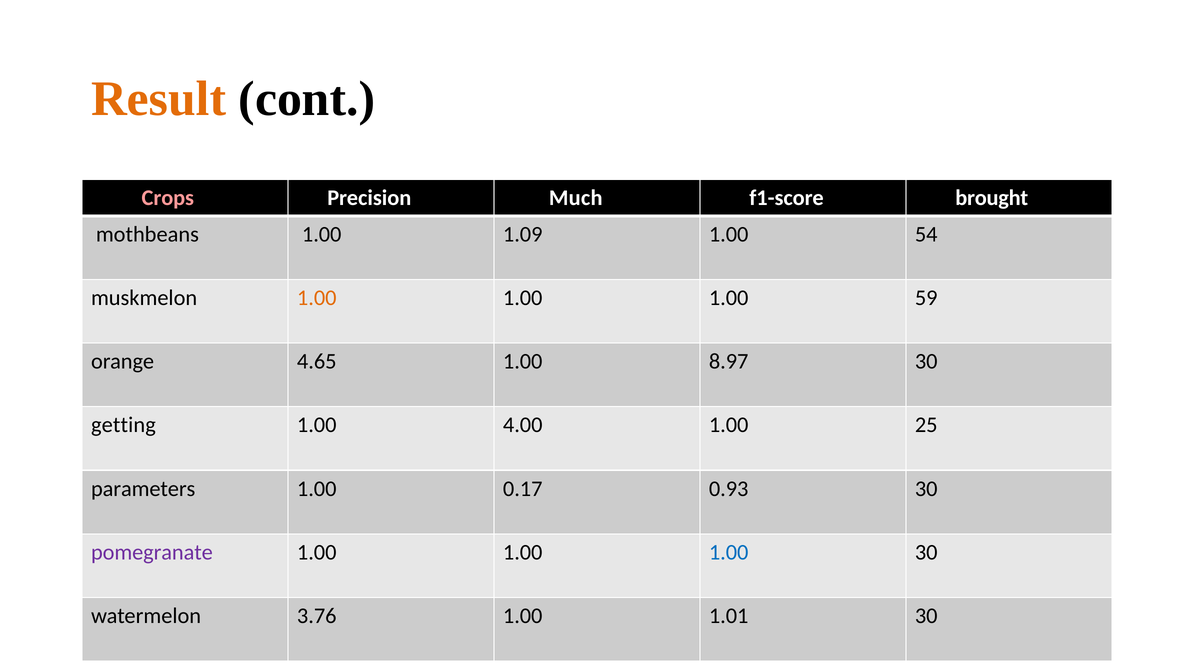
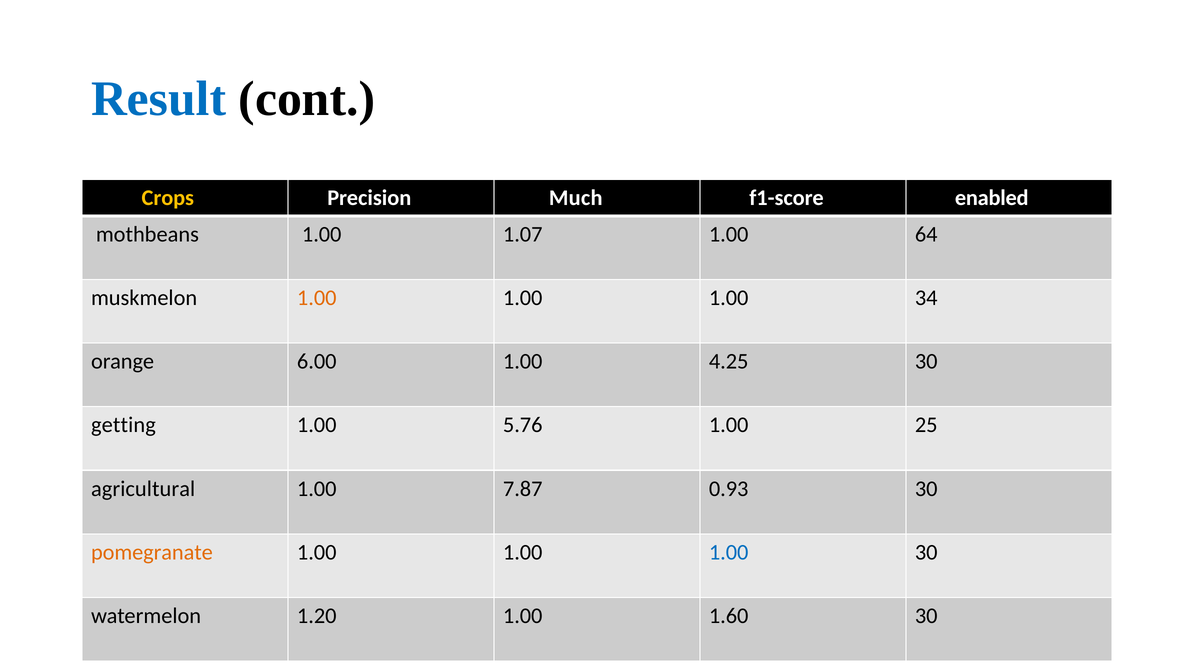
Result colour: orange -> blue (159, 99)
Crops colour: pink -> yellow (168, 198)
brought: brought -> enabled (992, 198)
1.09: 1.09 -> 1.07 (523, 235)
54: 54 -> 64 (926, 235)
59: 59 -> 34 (926, 298)
4.65: 4.65 -> 6.00 (317, 362)
8.97: 8.97 -> 4.25 (729, 362)
4.00: 4.00 -> 5.76 (523, 425)
parameters: parameters -> agricultural (143, 489)
0.17: 0.17 -> 7.87 (523, 489)
pomegranate colour: purple -> orange (152, 553)
3.76: 3.76 -> 1.20 (317, 616)
1.01: 1.01 -> 1.60 (729, 616)
